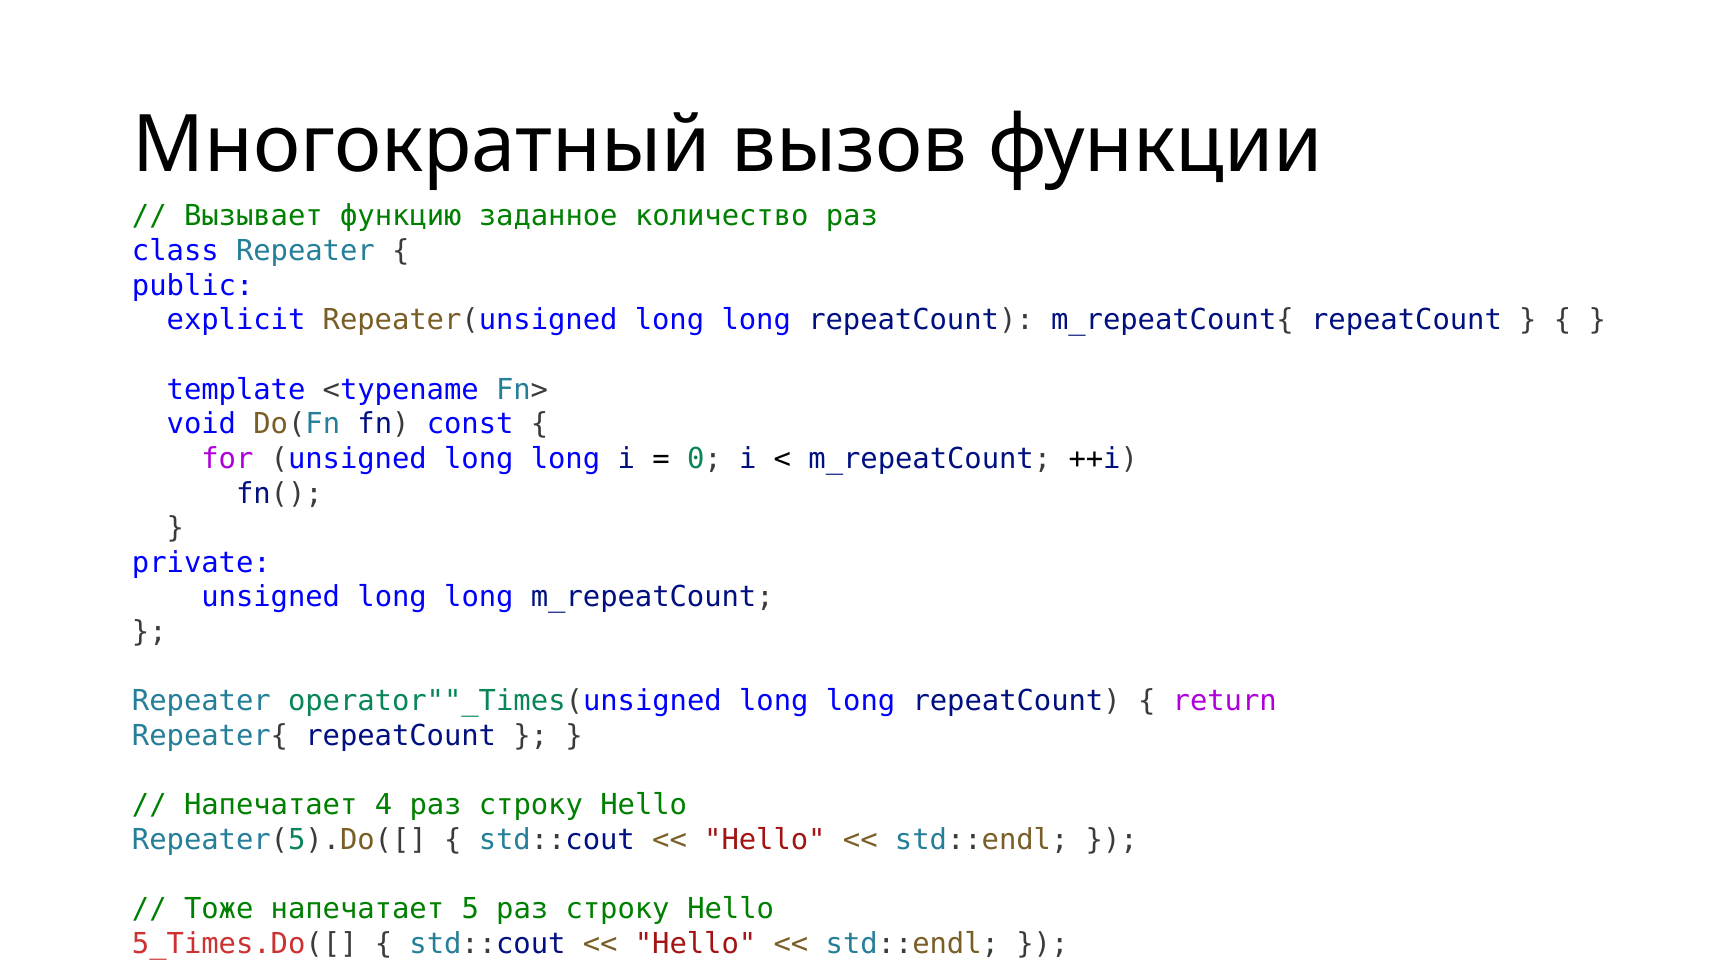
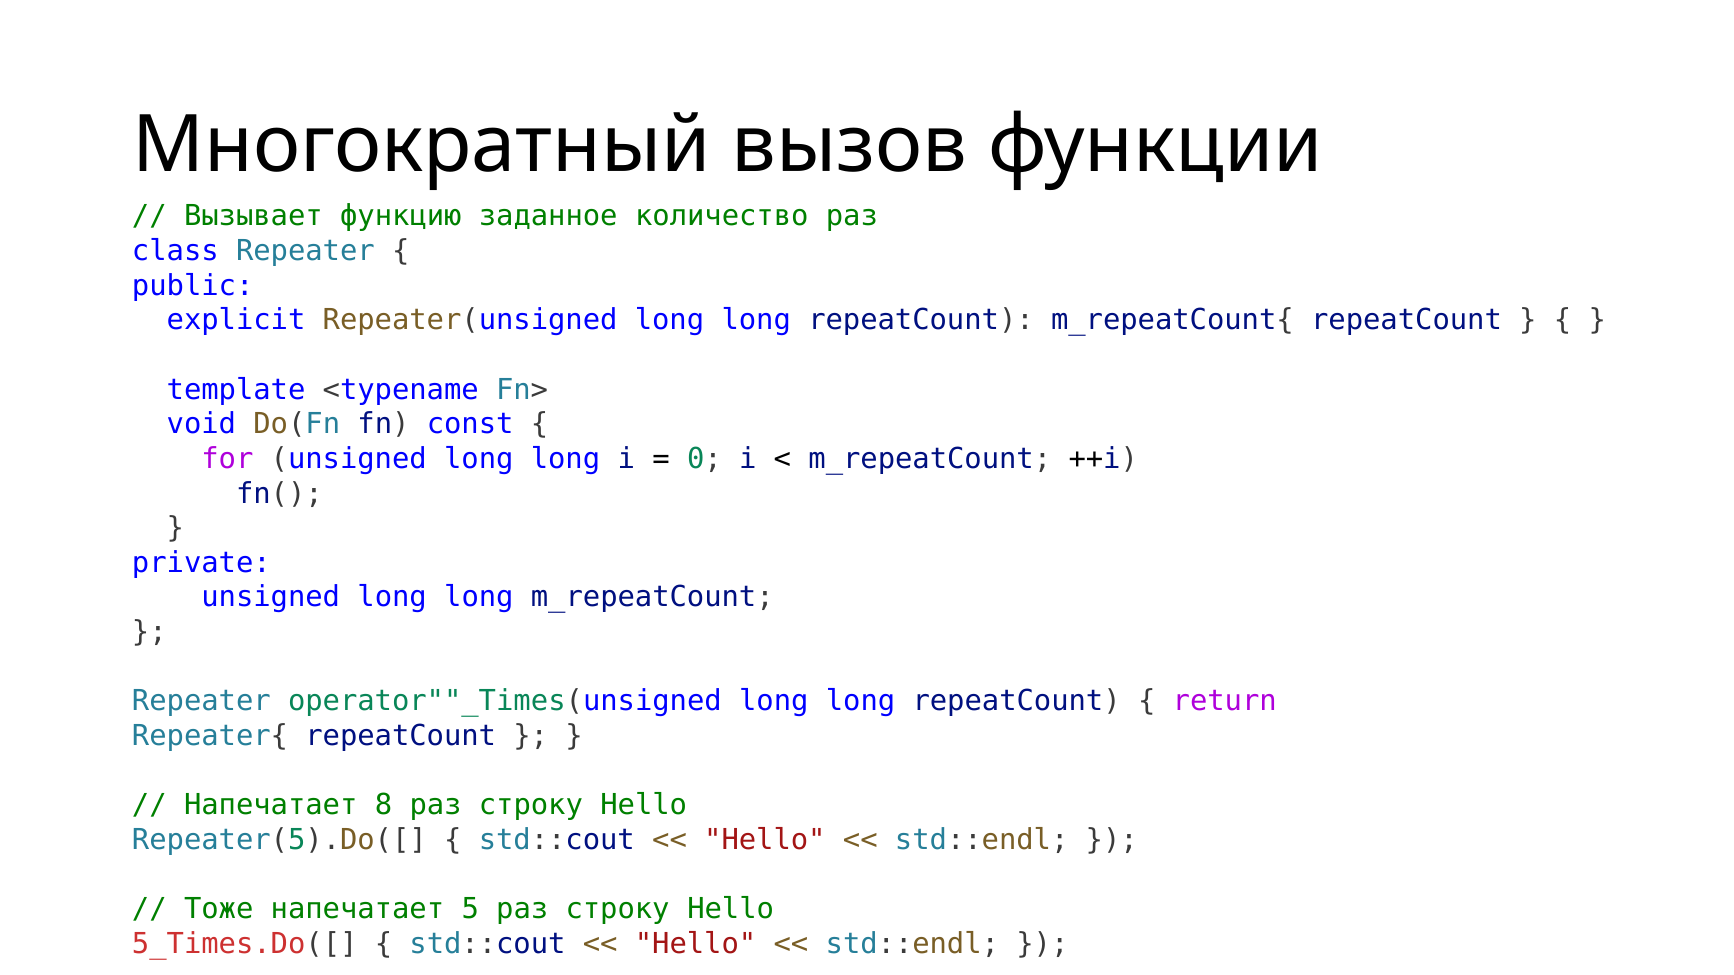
4: 4 -> 8 (384, 806)
